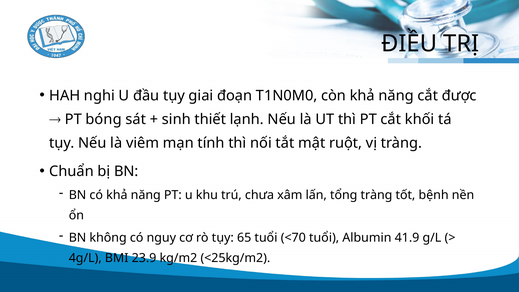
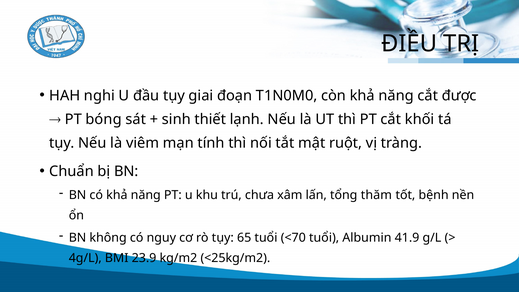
tổng tràng: tràng -> thăm (376, 195)
